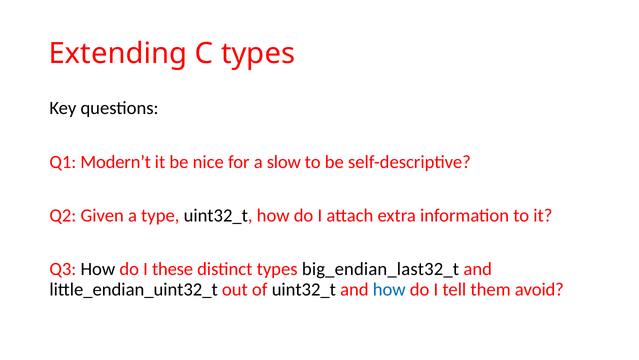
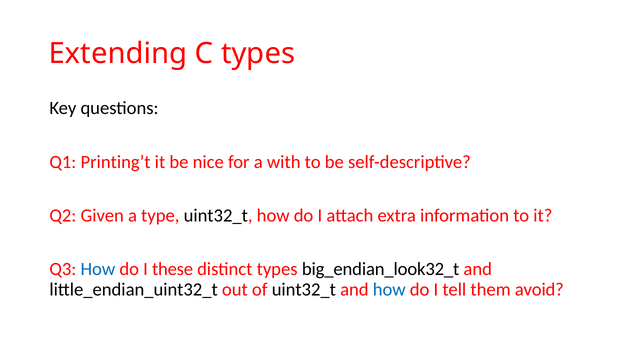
Modern’t: Modern’t -> Printing’t (116, 162)
slow: slow -> with (284, 162)
How colour: black -> blue (98, 269)
big_endian_last32_t: big_endian_last32_t -> big_endian_look32_t (381, 269)
